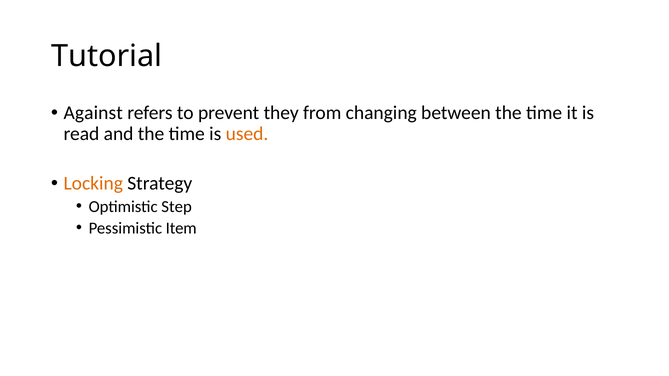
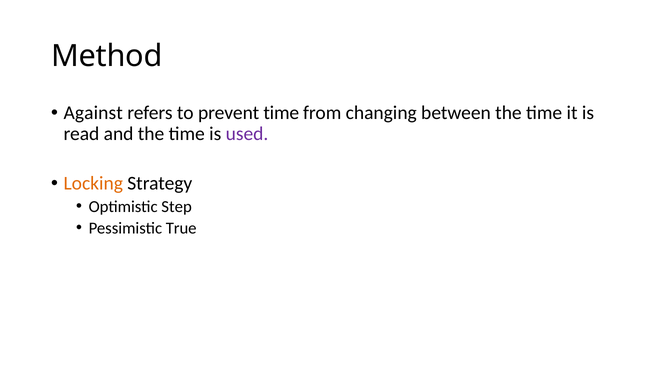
Tutorial: Tutorial -> Method (107, 56)
prevent they: they -> time (281, 113)
used colour: orange -> purple (247, 134)
Item: Item -> True (181, 228)
